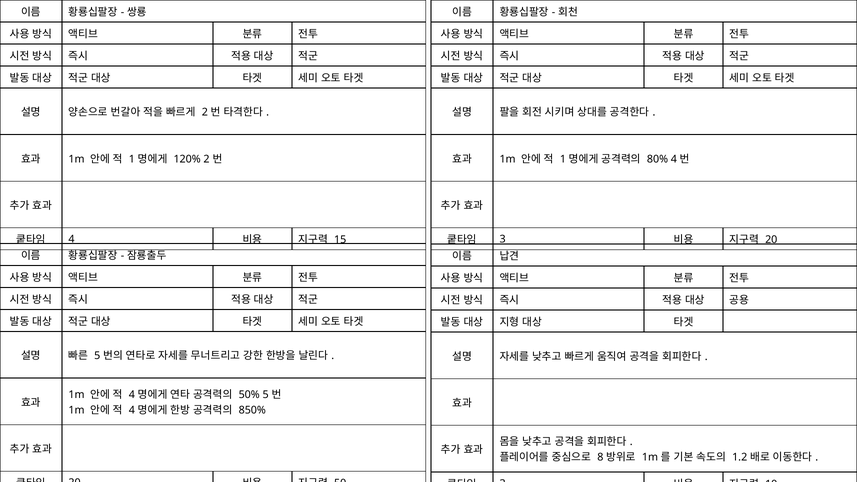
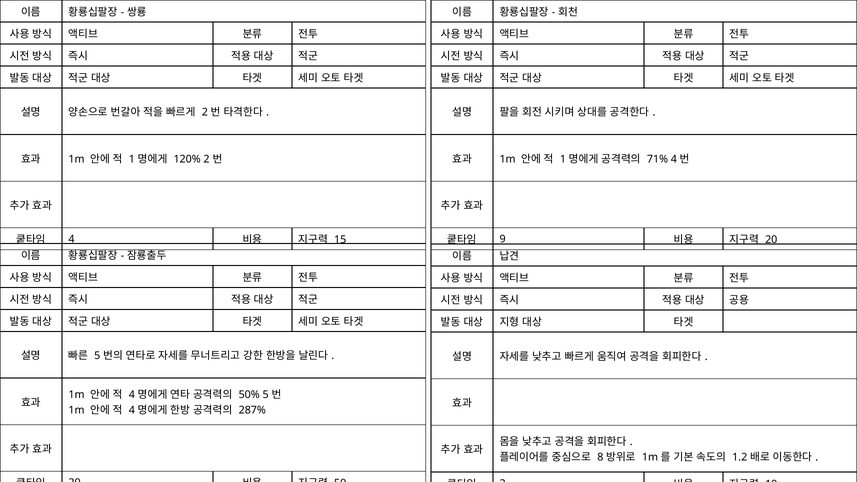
80%: 80% -> 71% (658, 159)
3: 3 -> 9 (503, 239)
850%: 850% -> 287% (252, 410)
